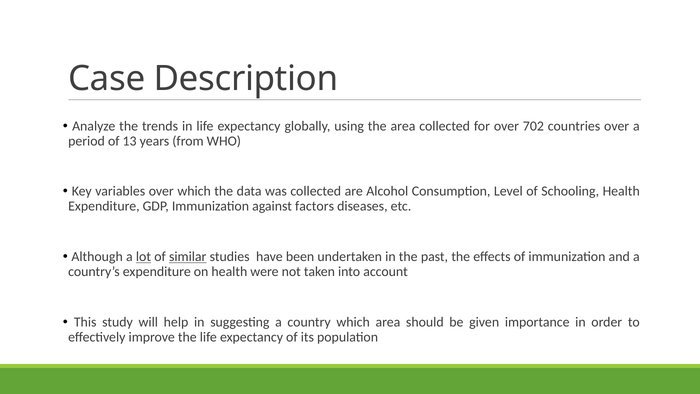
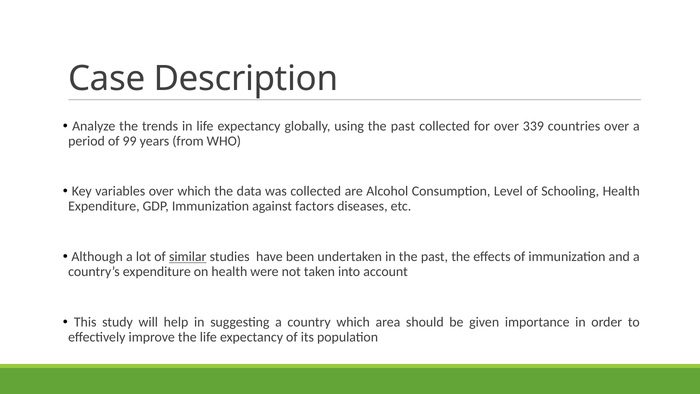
using the area: area -> past (403, 126)
702: 702 -> 339 (533, 126)
13: 13 -> 99 (130, 141)
lot underline: present -> none (143, 257)
